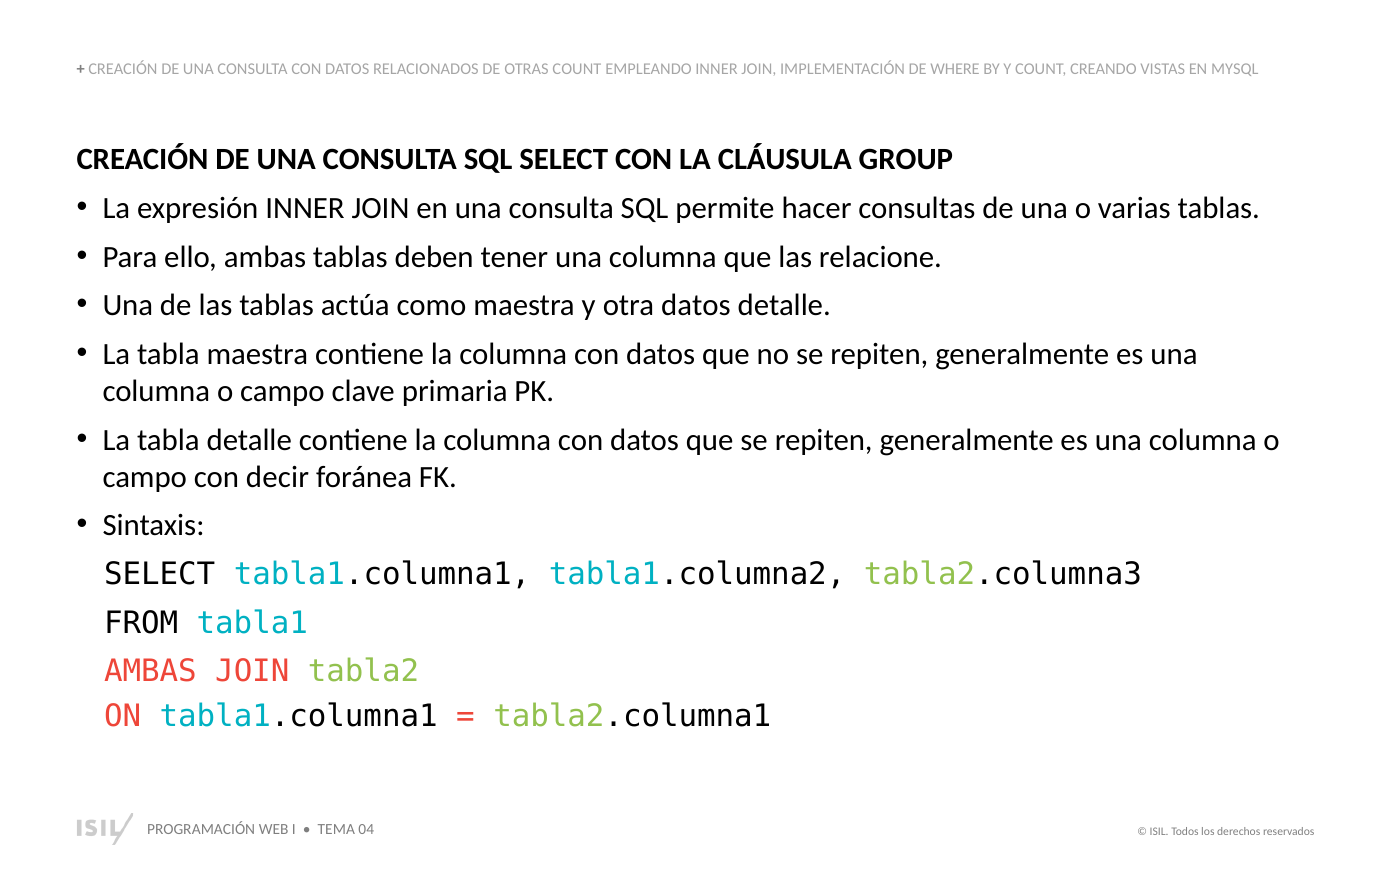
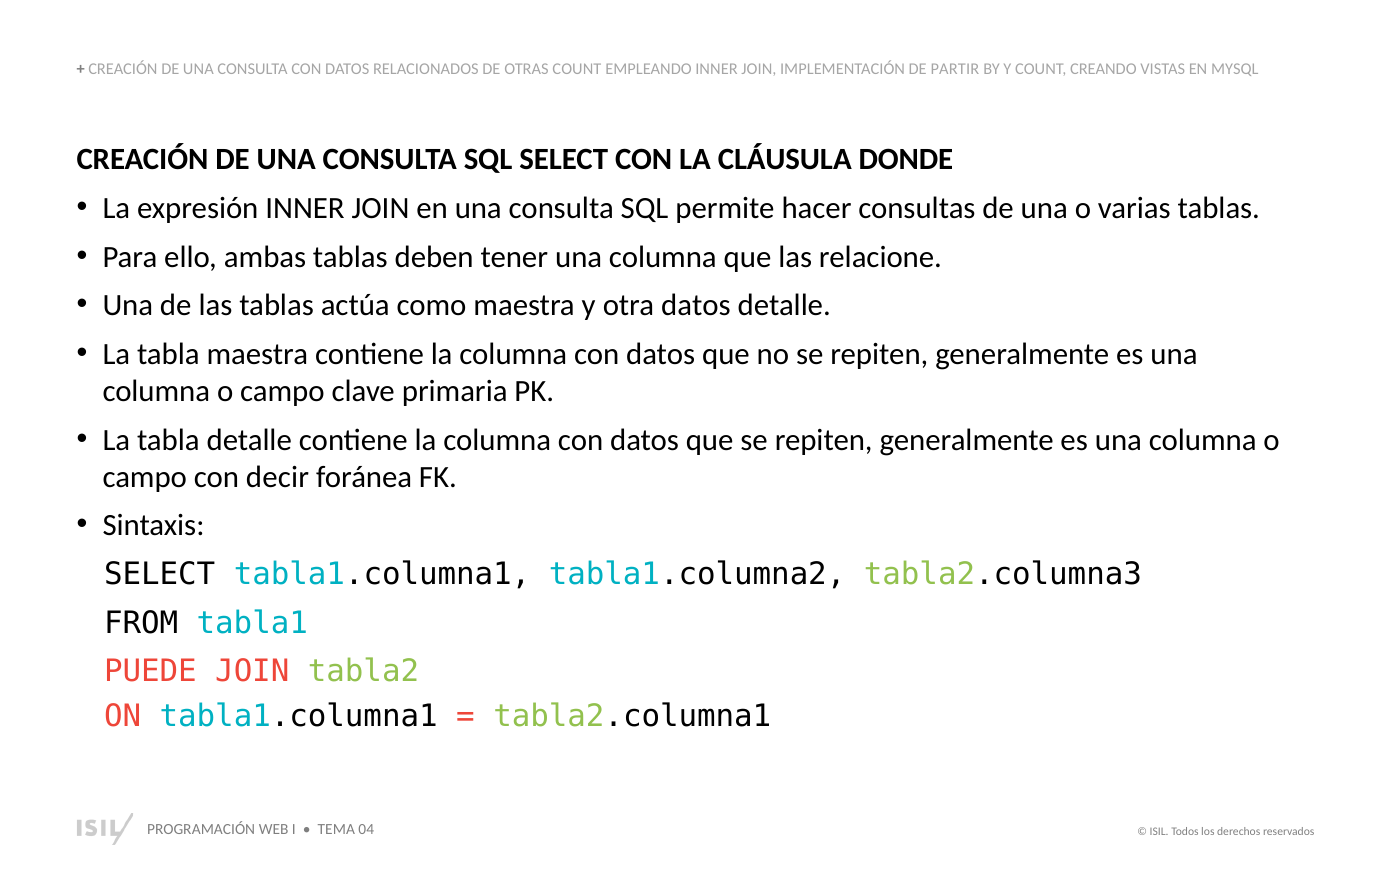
WHERE: WHERE -> PARTIR (955, 69)
GROUP: GROUP -> DONDE (906, 159)
AMBAS: AMBAS -> PUEDE (150, 671)
